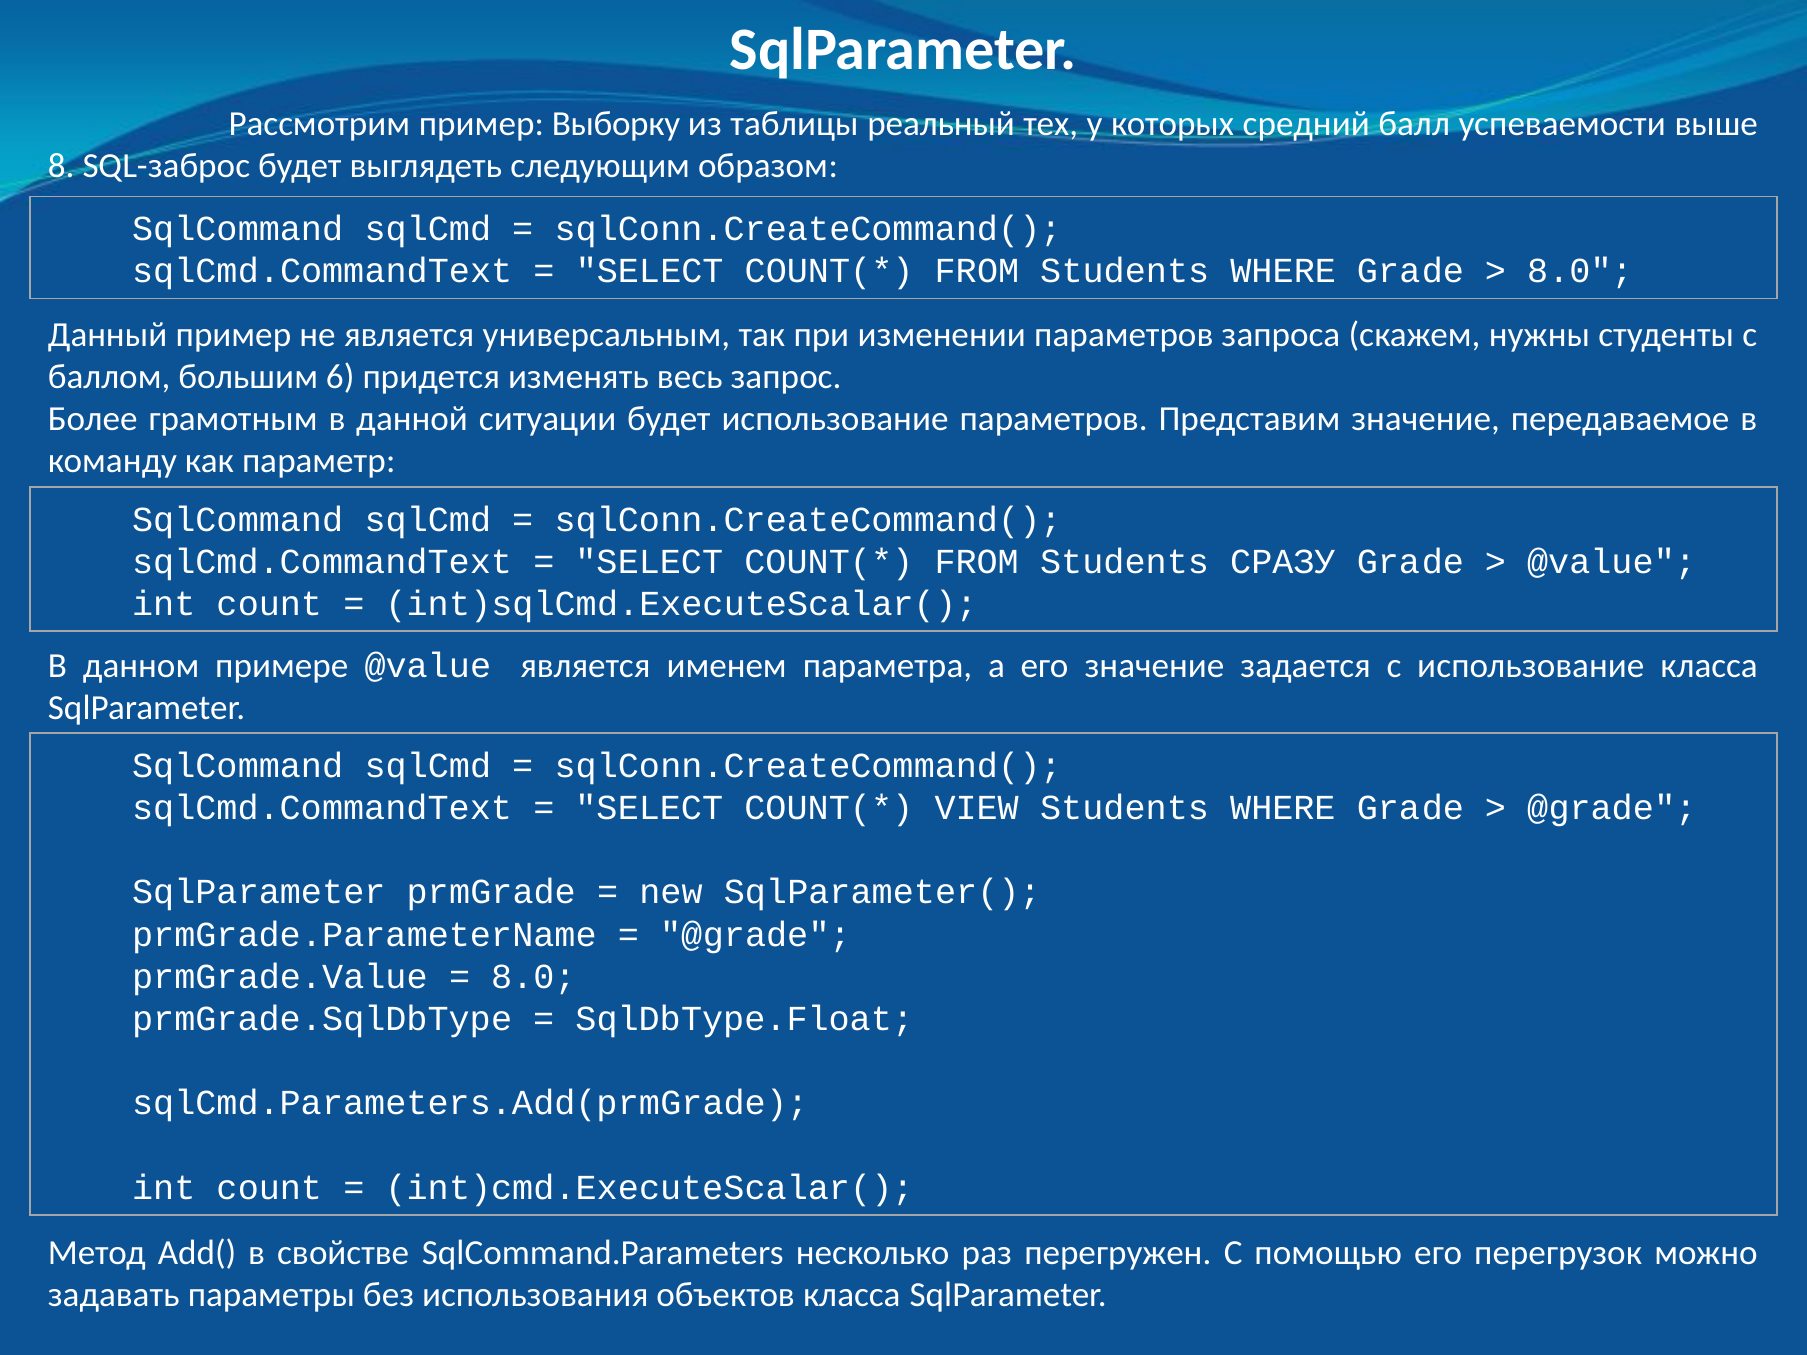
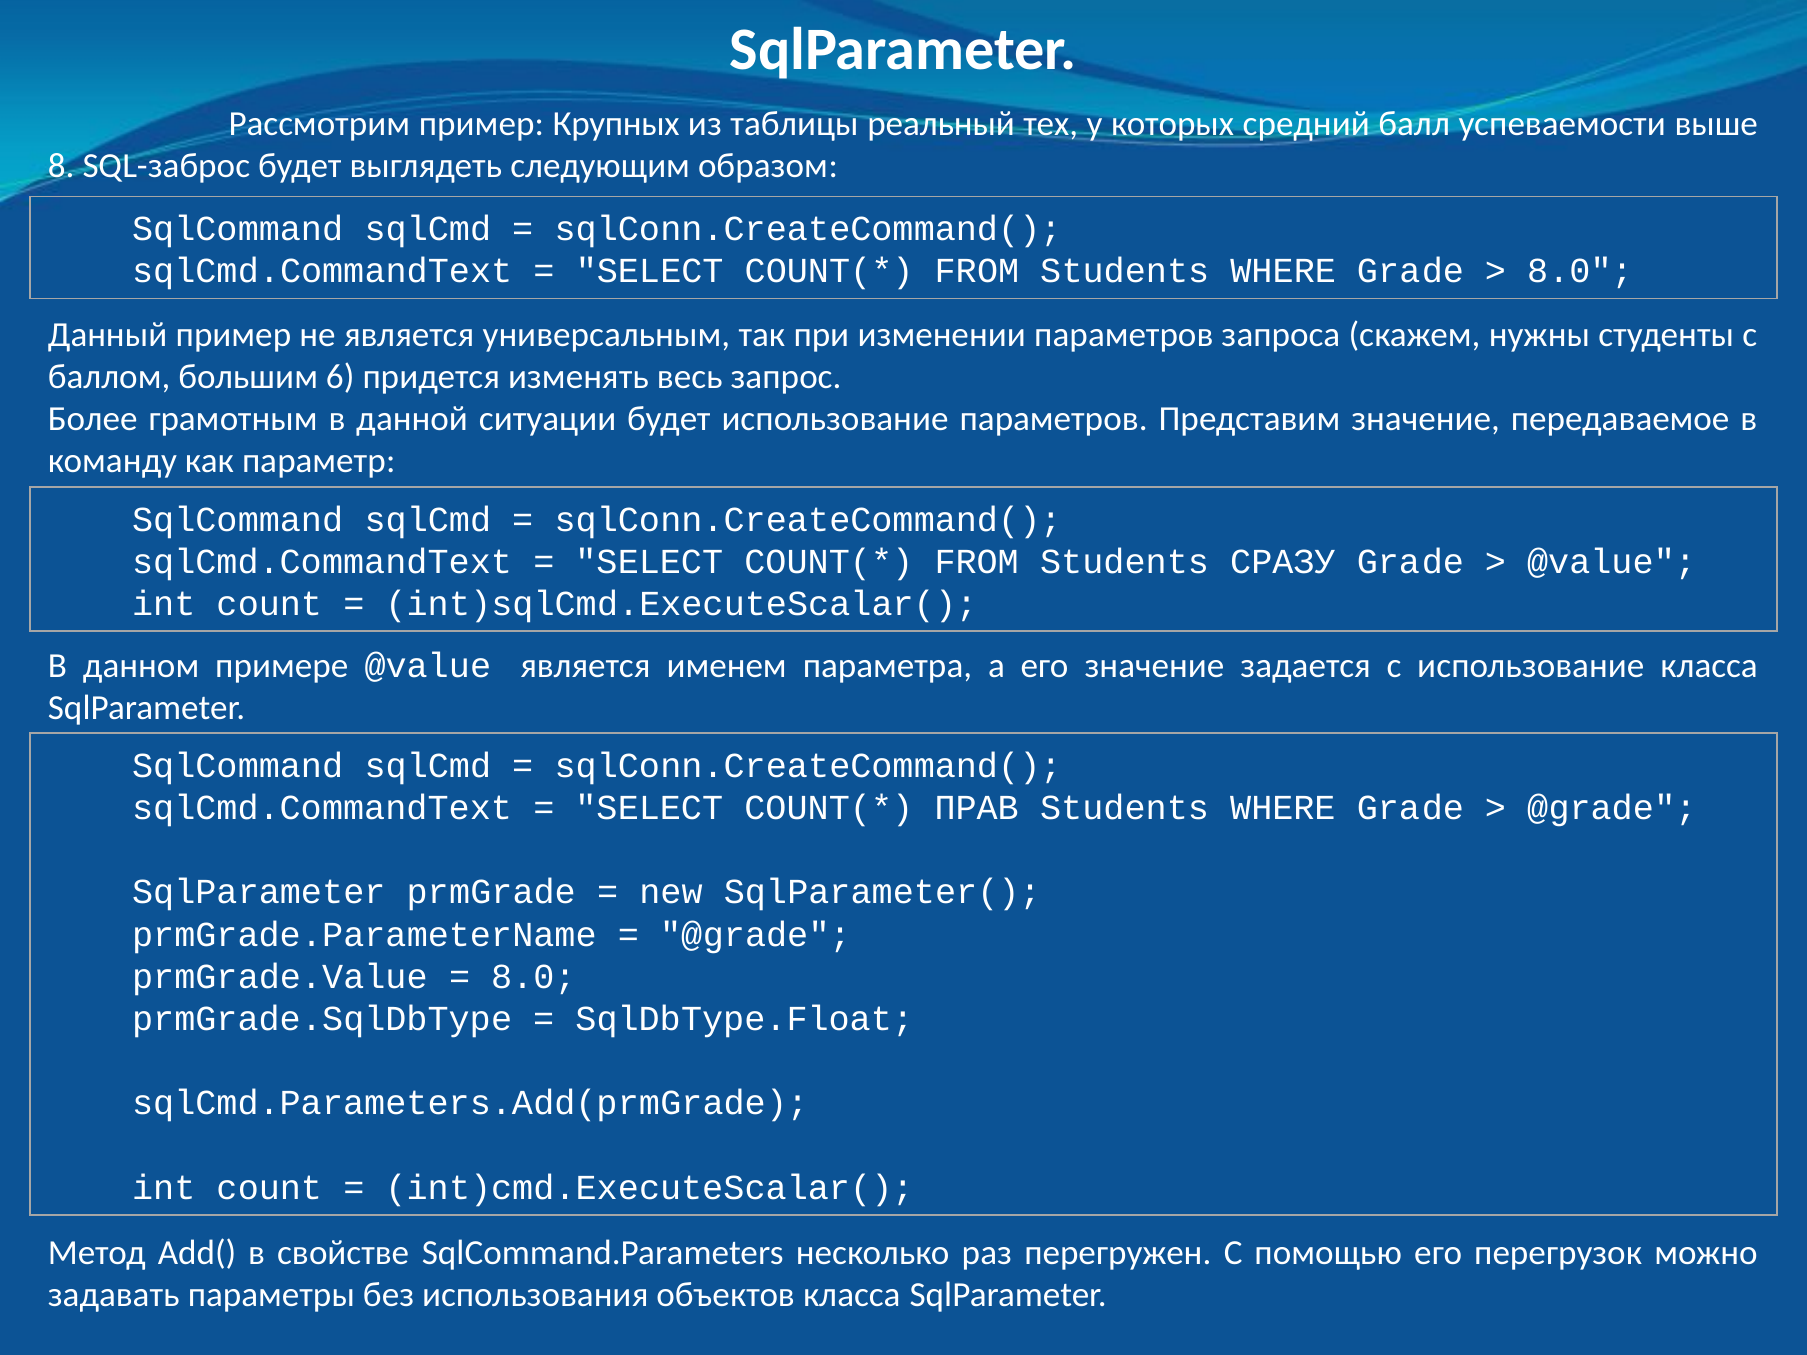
Выборку: Выборку -> Крупных (616, 123)
VIEW: VIEW -> ПРАВ (977, 808)
